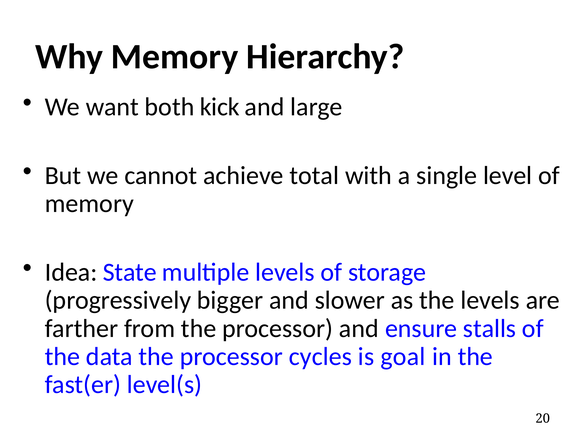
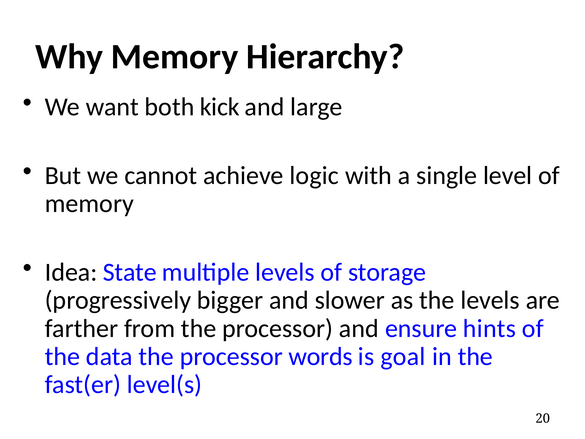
total: total -> logic (314, 175)
stalls: stalls -> hints (489, 328)
cycles: cycles -> words (321, 356)
